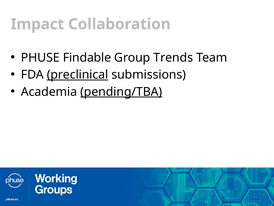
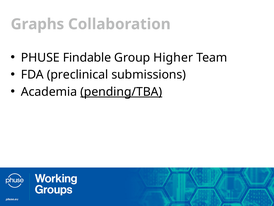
Impact: Impact -> Graphs (37, 24)
Trends: Trends -> Higher (173, 57)
preclinical underline: present -> none (78, 75)
